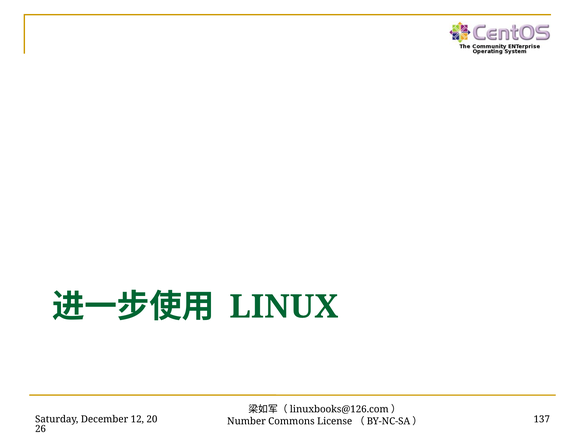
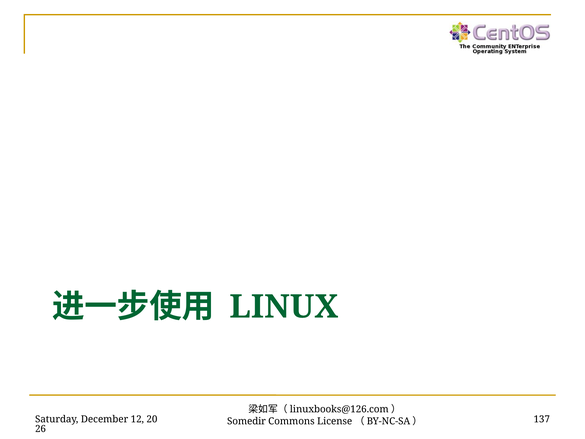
Number: Number -> Somedir (246, 421)
